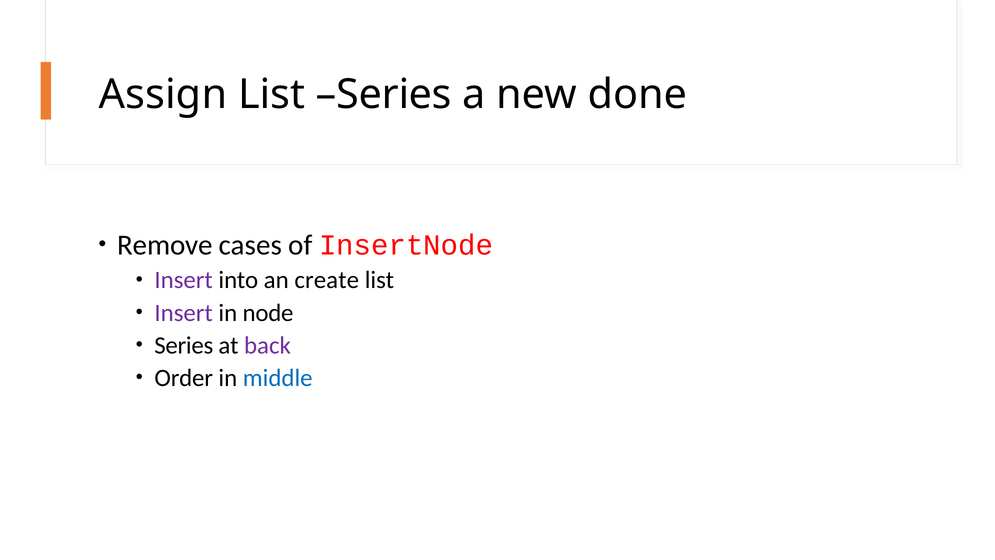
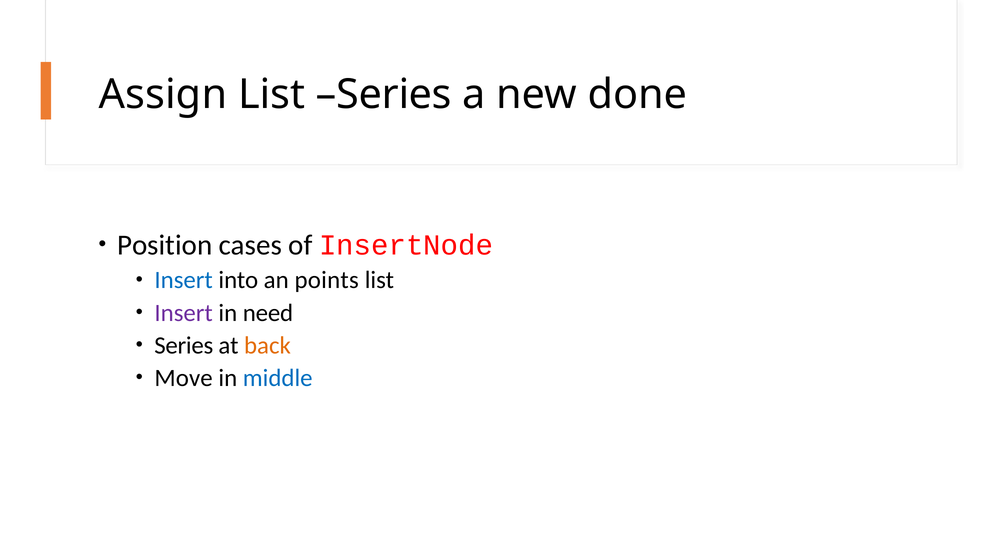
Remove: Remove -> Position (165, 245)
Insert colour: purple -> blue (184, 280)
create: create -> points (327, 280)
node: node -> need (268, 313)
back colour: purple -> orange (267, 345)
Order: Order -> Move (184, 378)
